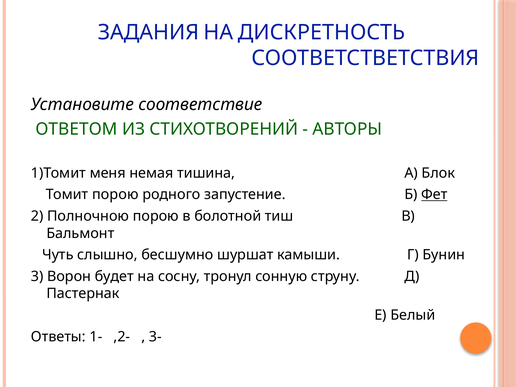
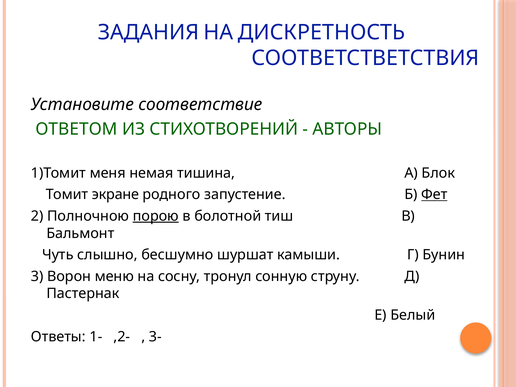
Томит порою: порою -> экране (115, 195)
порою underline: none -> present (156, 216)
будет: будет -> меню (114, 276)
